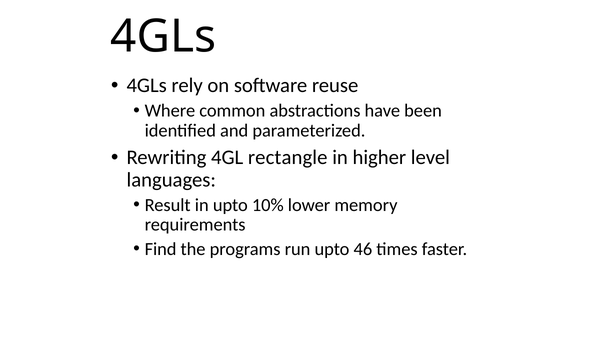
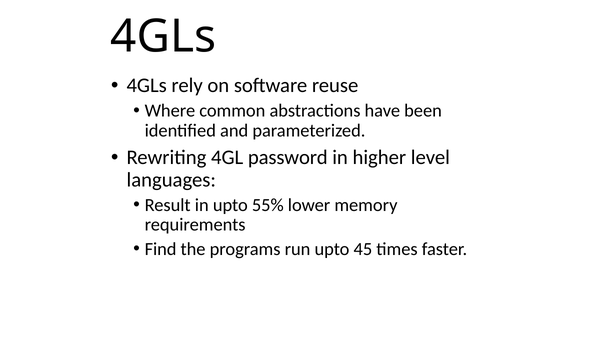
rectangle: rectangle -> password (288, 157)
10%: 10% -> 55% (268, 205)
46: 46 -> 45 (363, 249)
